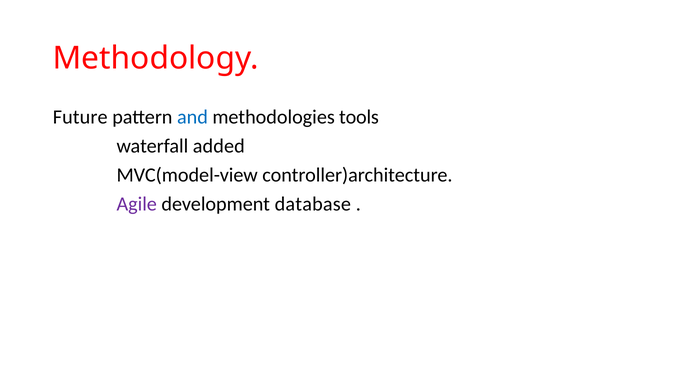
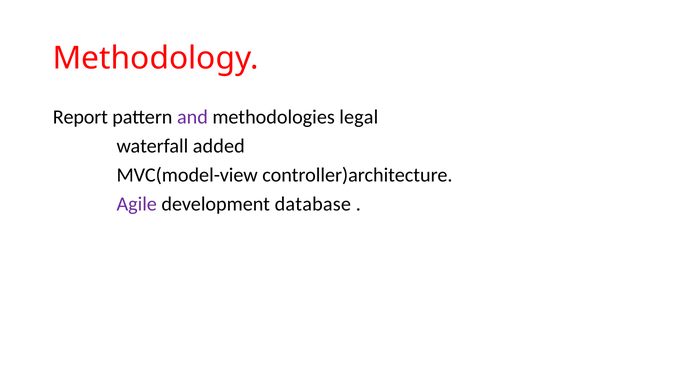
Future: Future -> Report (80, 117)
and colour: blue -> purple (192, 117)
tools: tools -> legal (359, 117)
